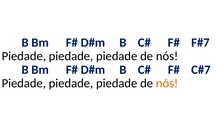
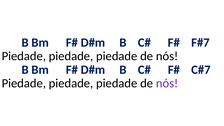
nós colour: orange -> purple (167, 83)
